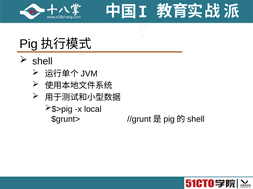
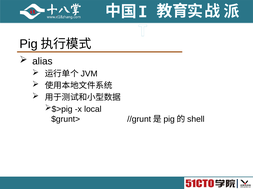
shell: shell -> alias (42, 62)
